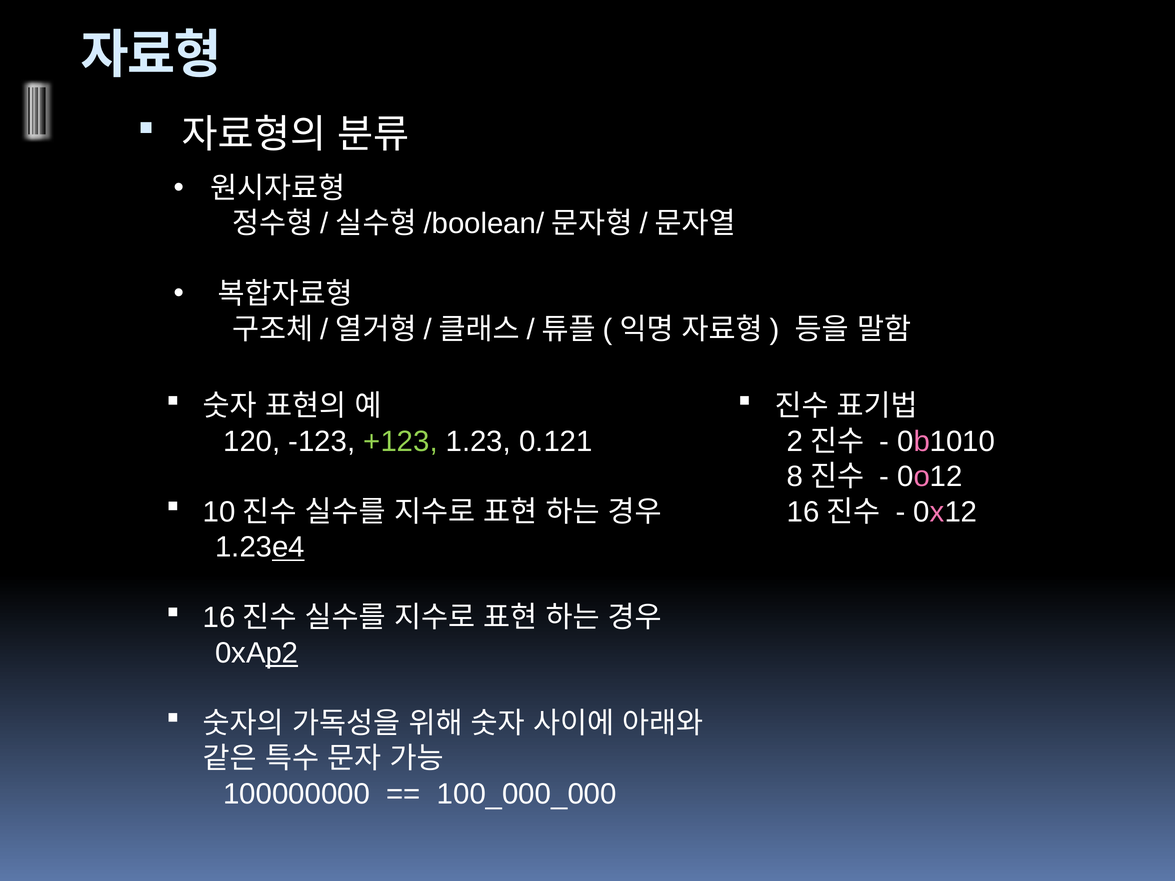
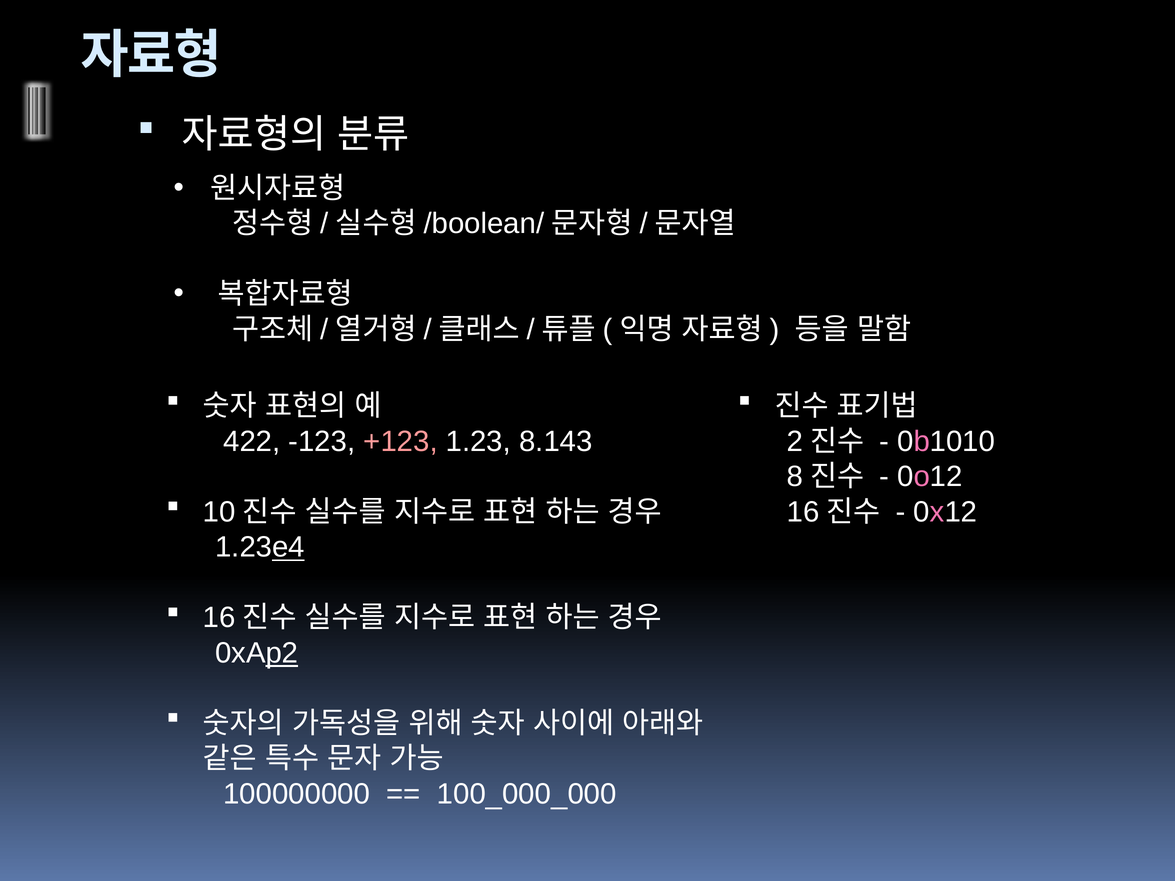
120: 120 -> 422 (252, 442)
+123 colour: light green -> pink (401, 442)
0.121: 0.121 -> 8.143 (556, 442)
